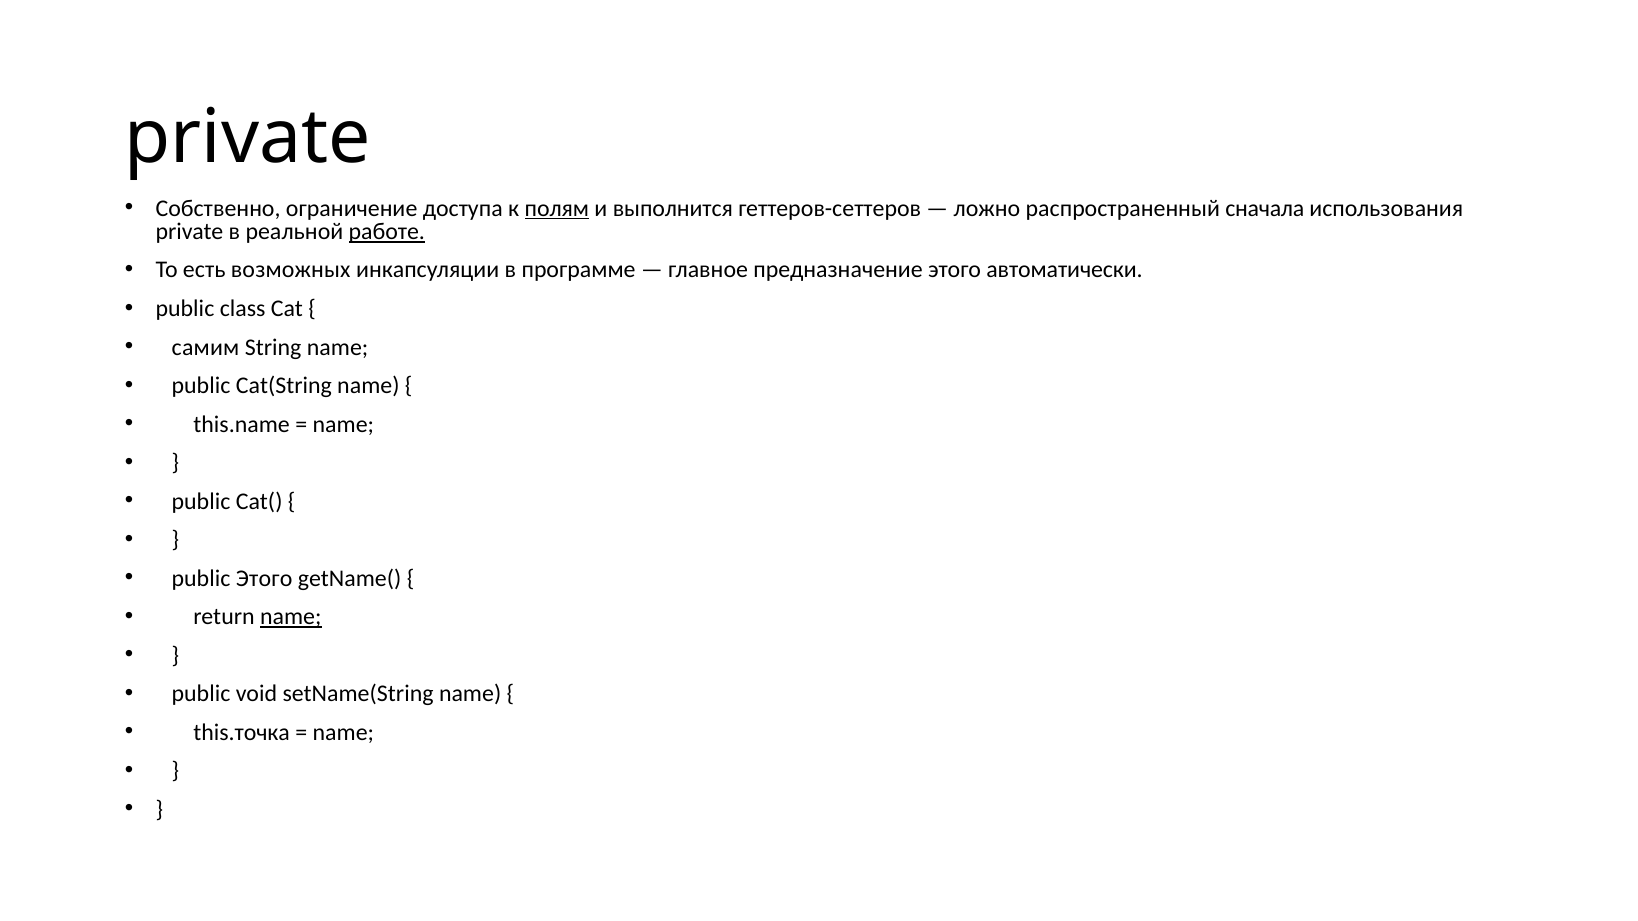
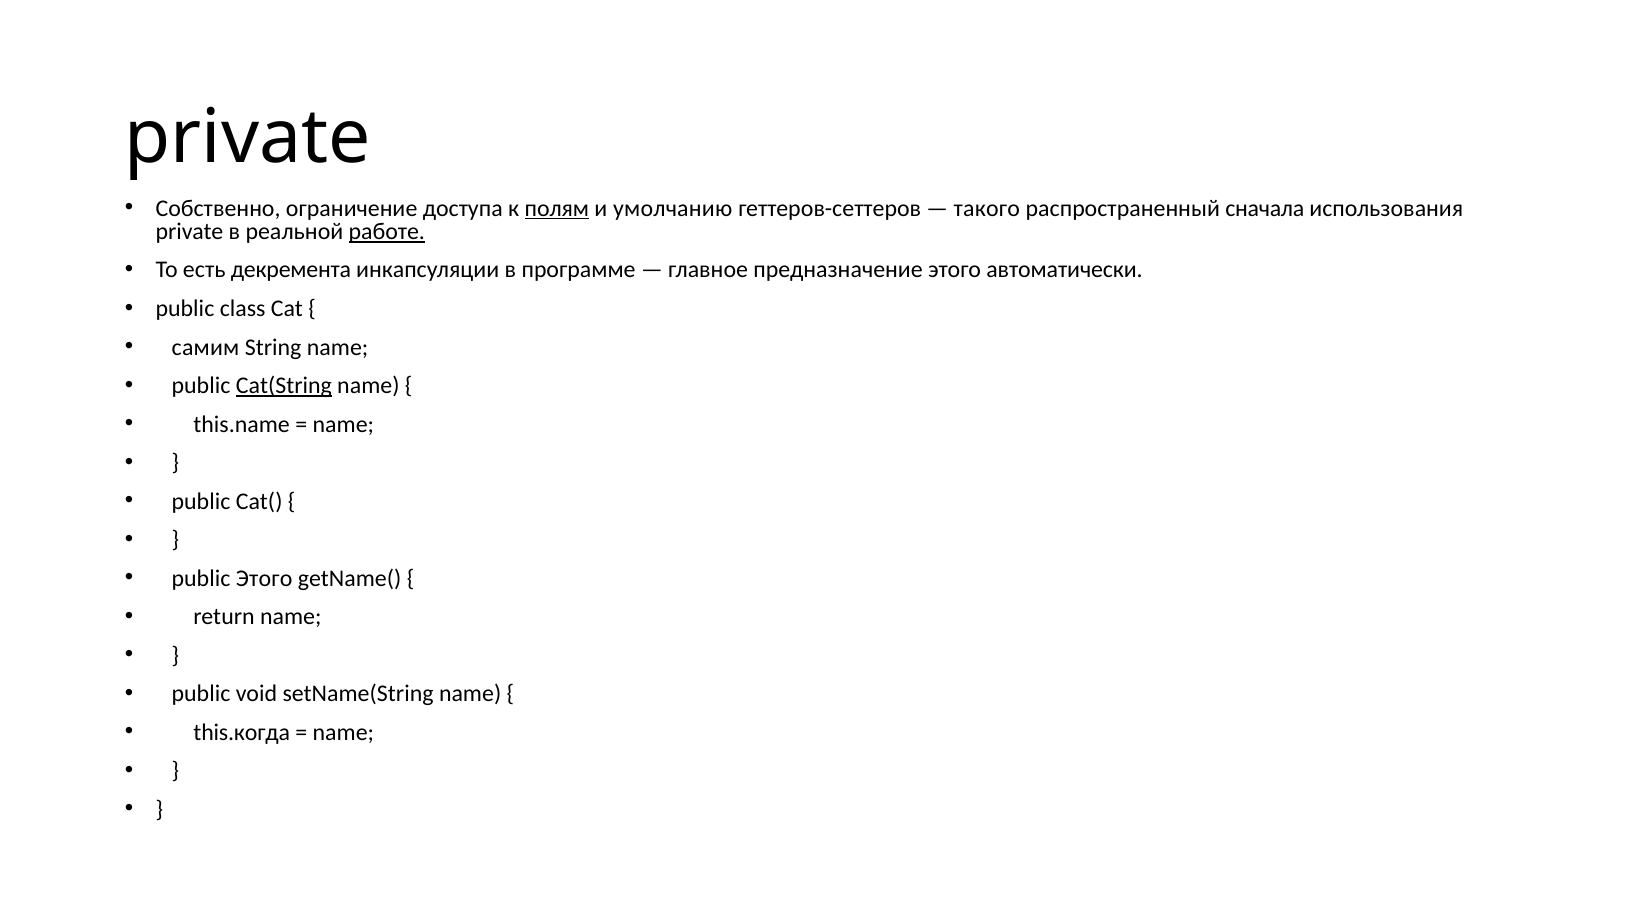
выполнится: выполнится -> умолчанию (673, 208)
ложно: ложно -> такого (987, 208)
возможных: возможных -> декремента (291, 270)
Cat(String underline: none -> present (284, 386)
name underline: present -> none (291, 617)
this.точка: this.точка -> this.когда (242, 733)
